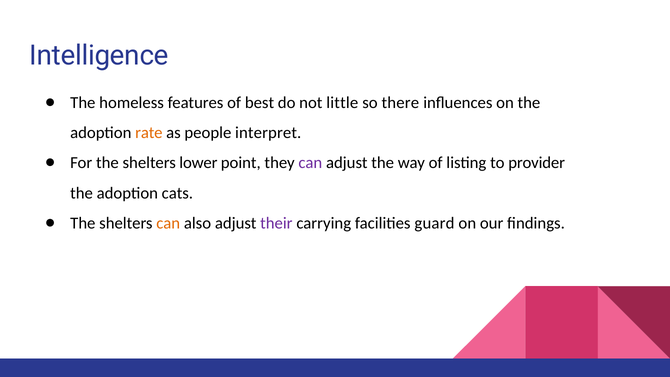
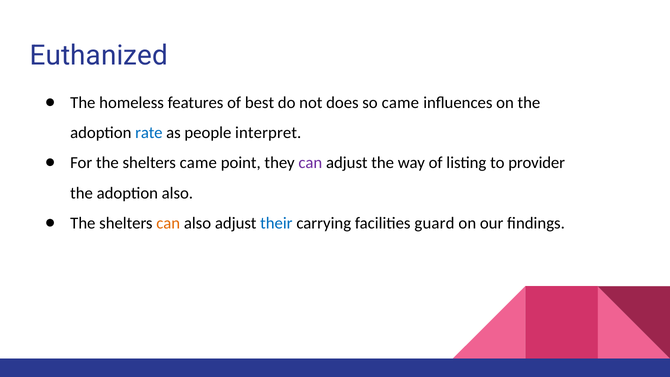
Intelligence: Intelligence -> Euthanized (99, 55)
little: little -> does (342, 103)
so there: there -> came (400, 103)
rate colour: orange -> blue (149, 133)
shelters lower: lower -> came (198, 163)
adoption cats: cats -> also (177, 193)
their colour: purple -> blue (276, 223)
